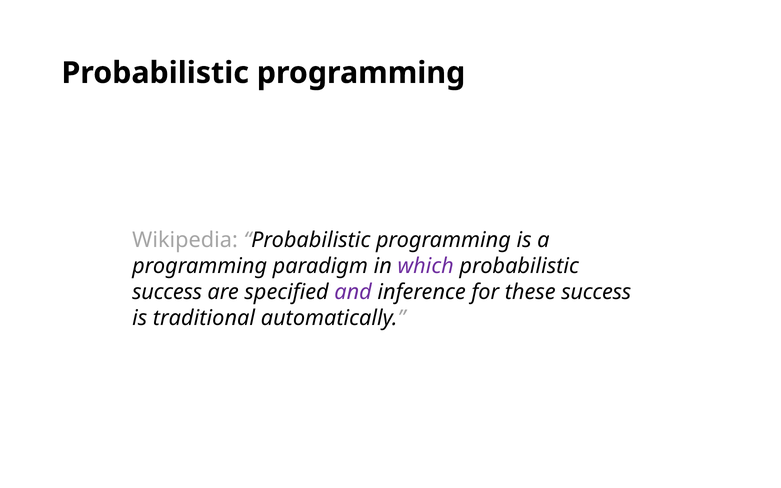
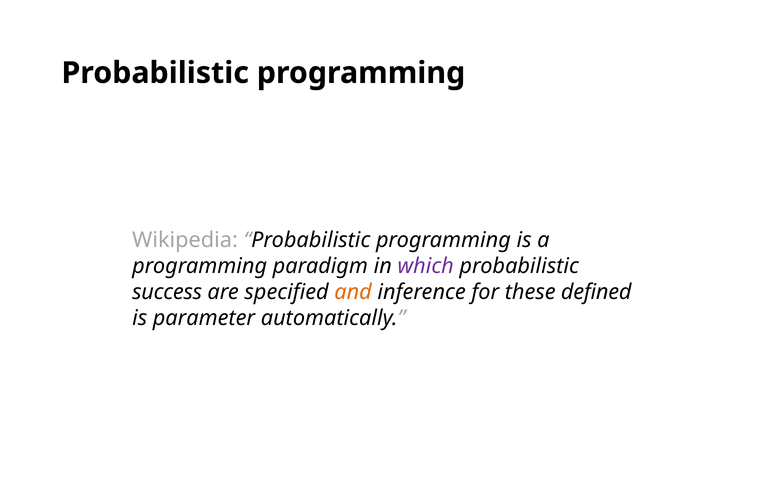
and colour: purple -> orange (353, 292)
these success: success -> defined (596, 292)
traditional: traditional -> parameter (204, 318)
